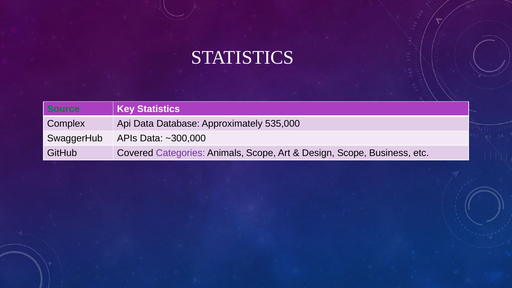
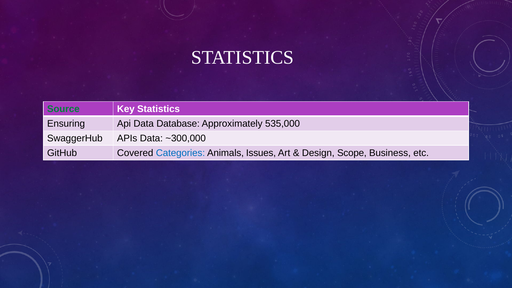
Complex: Complex -> Ensuring (66, 124)
Categories colour: purple -> blue (180, 153)
Animals Scope: Scope -> Issues (261, 153)
